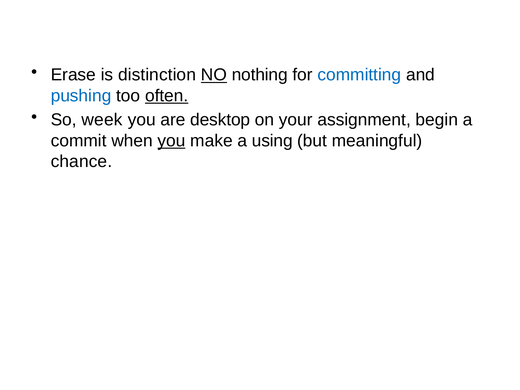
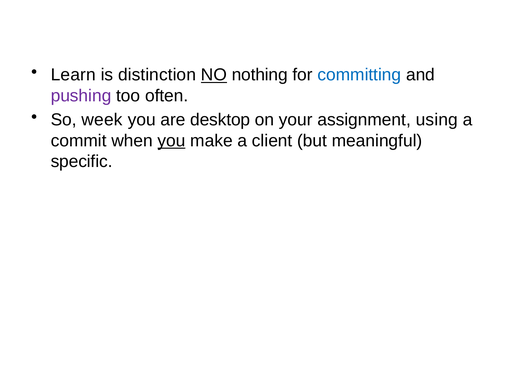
Erase: Erase -> Learn (73, 75)
pushing colour: blue -> purple (81, 96)
often underline: present -> none (167, 96)
begin: begin -> using (437, 120)
using: using -> client (272, 141)
chance: chance -> specific (82, 162)
